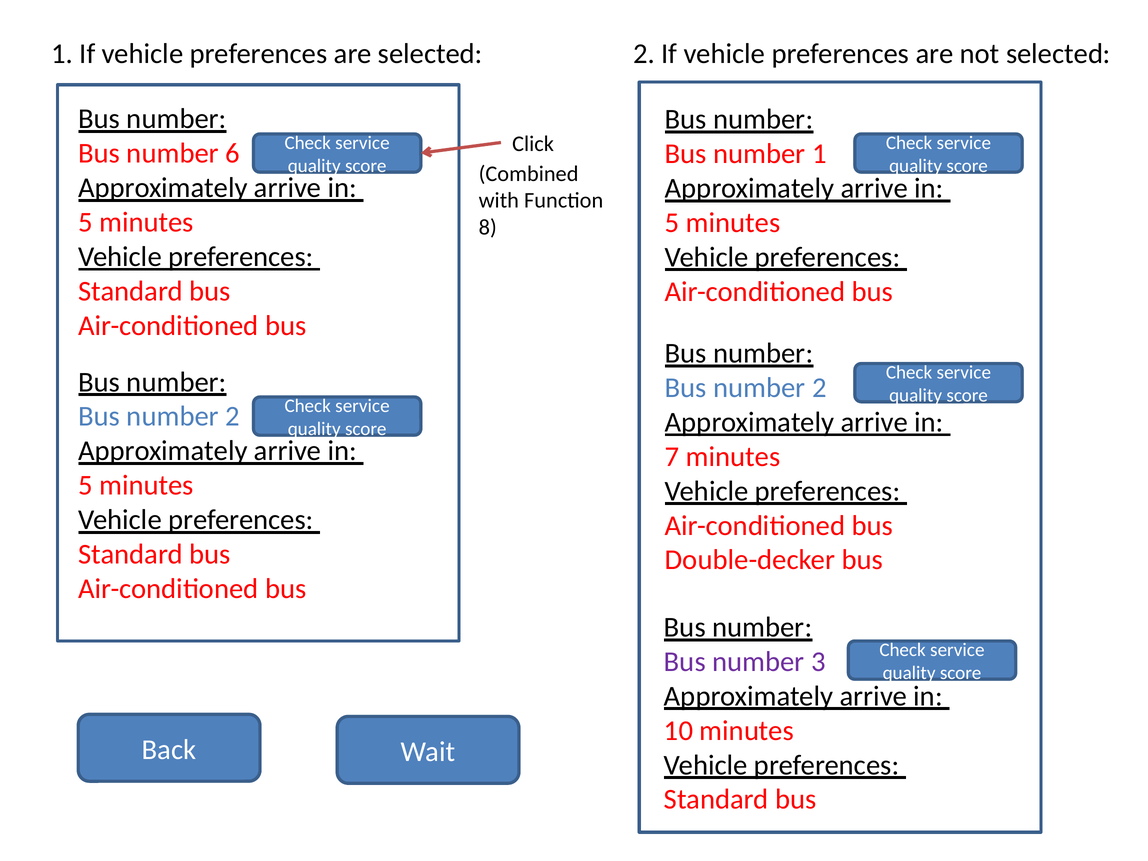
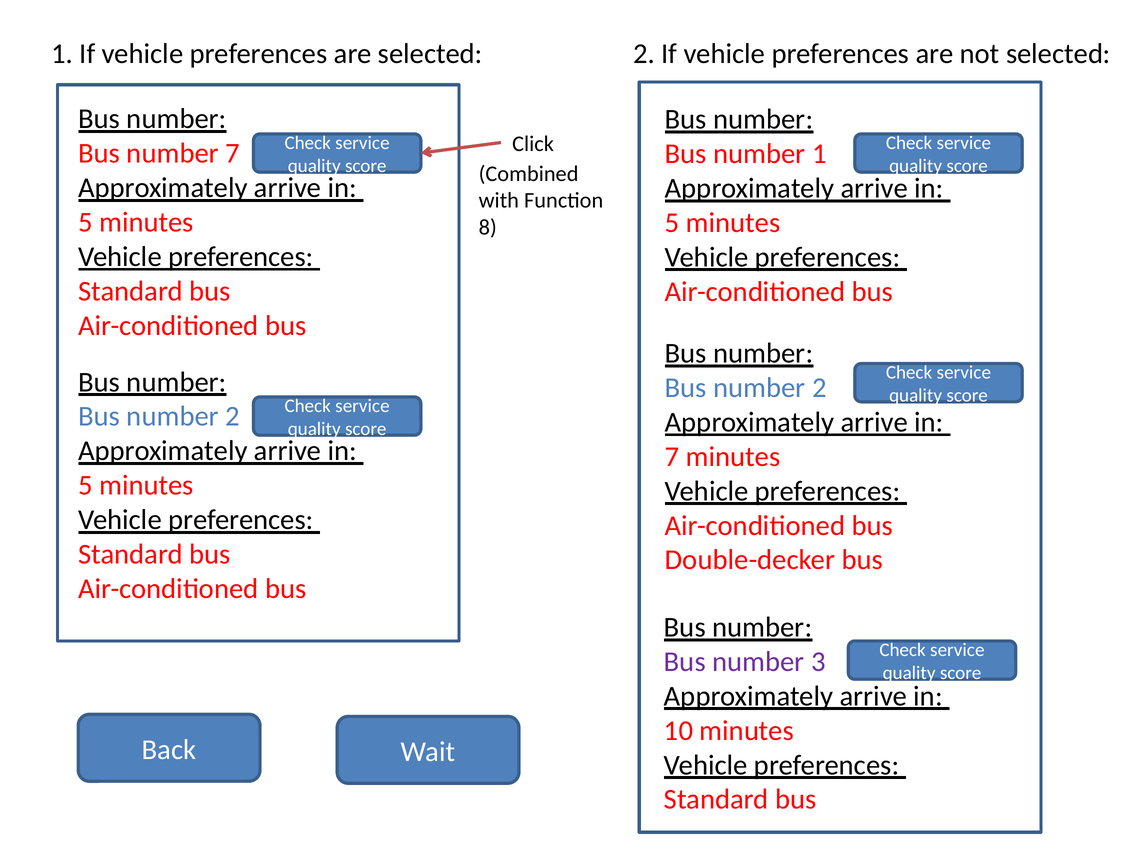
number 6: 6 -> 7 (233, 153)
